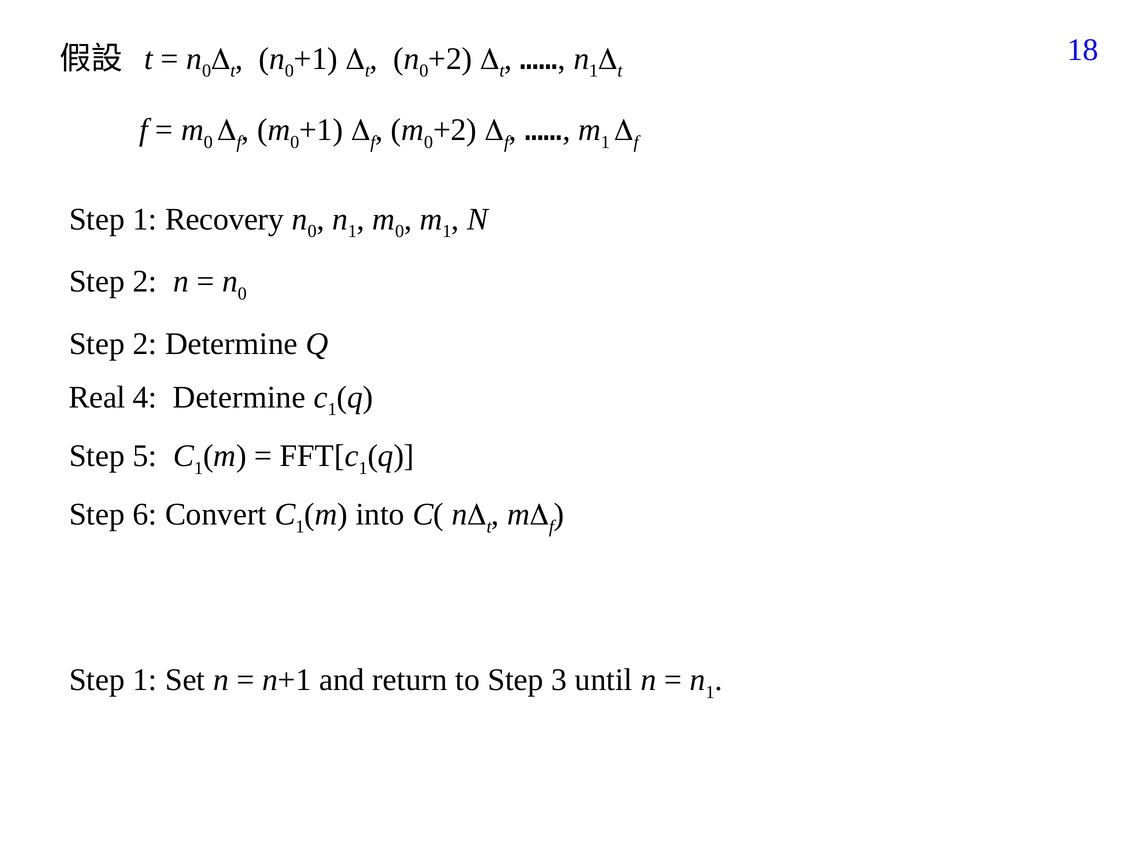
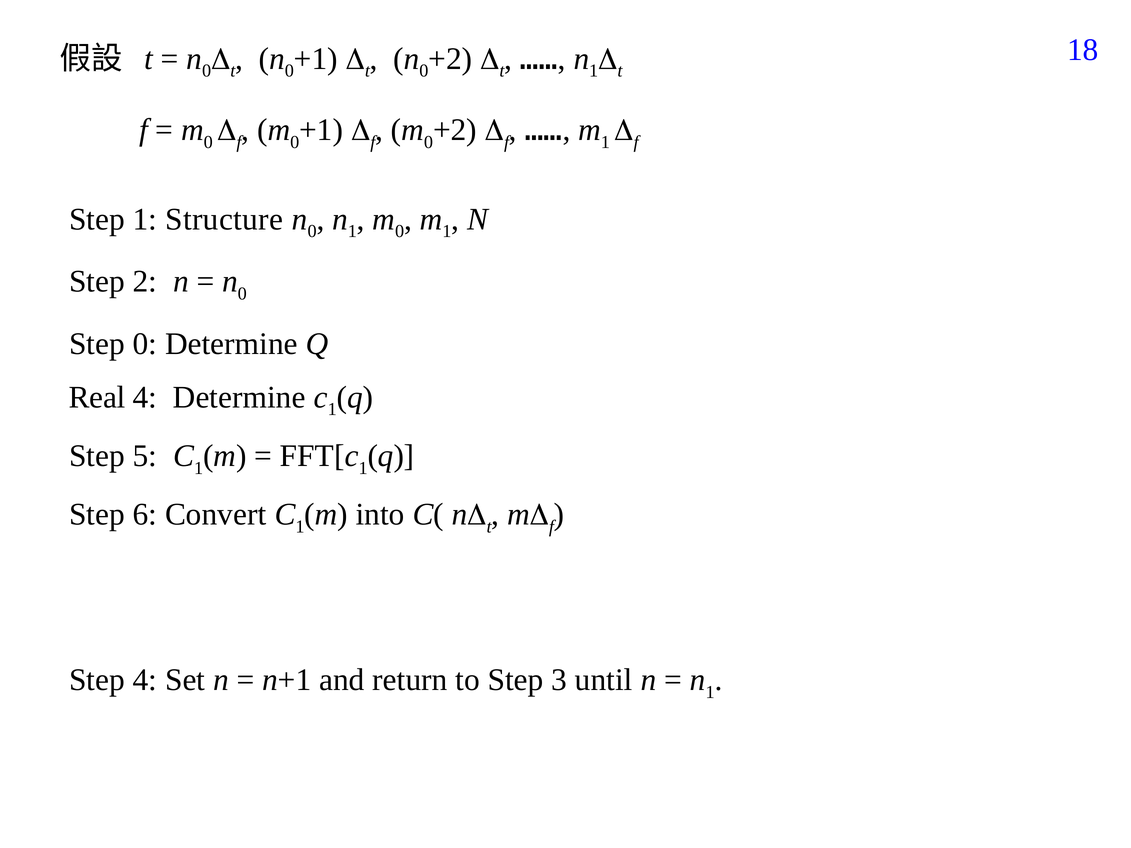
Recovery: Recovery -> Structure (224, 219)
2: 2 -> 0 (145, 344)
1: 1 -> 4 (145, 680)
